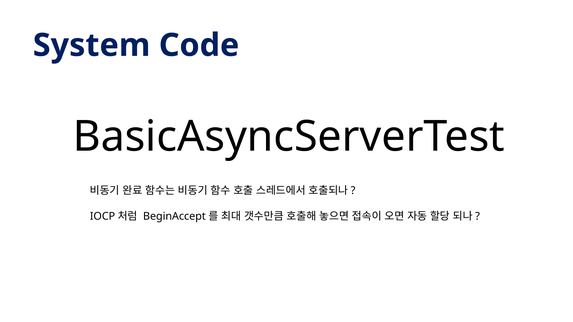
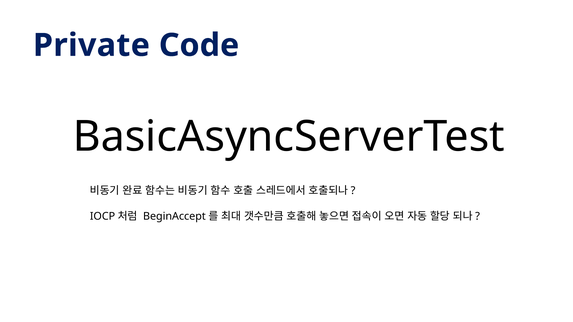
System: System -> Private (91, 45)
